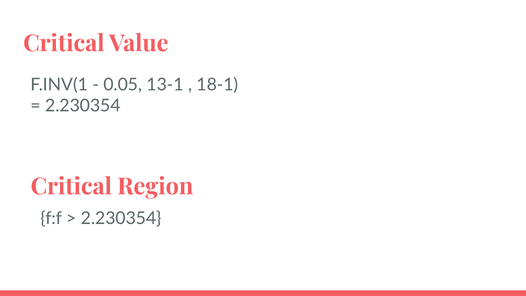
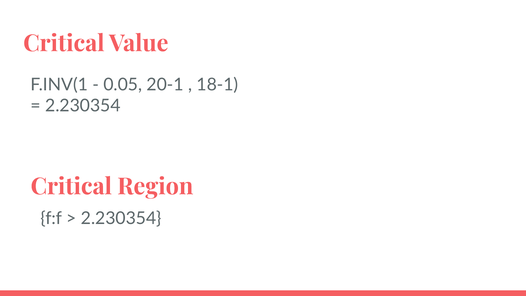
13-1: 13-1 -> 20-1 (165, 85)
